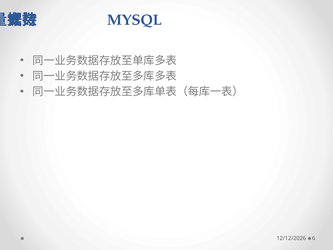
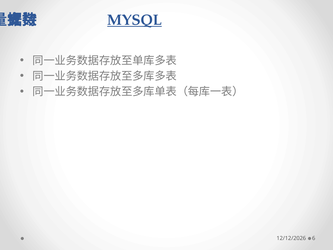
MYSQL underline: none -> present (135, 20)
